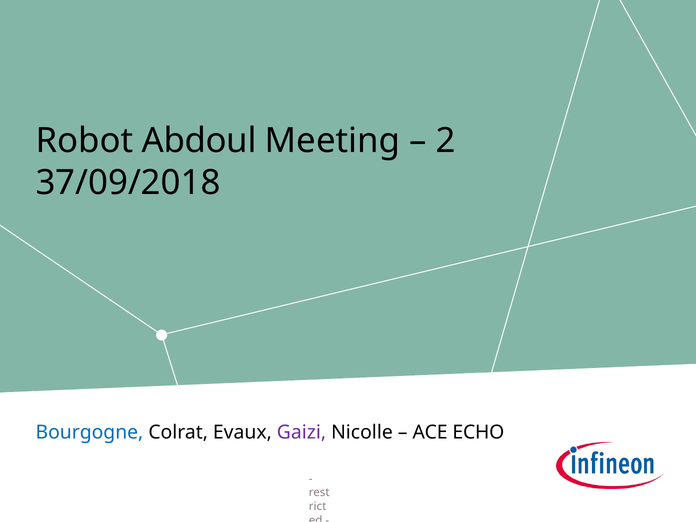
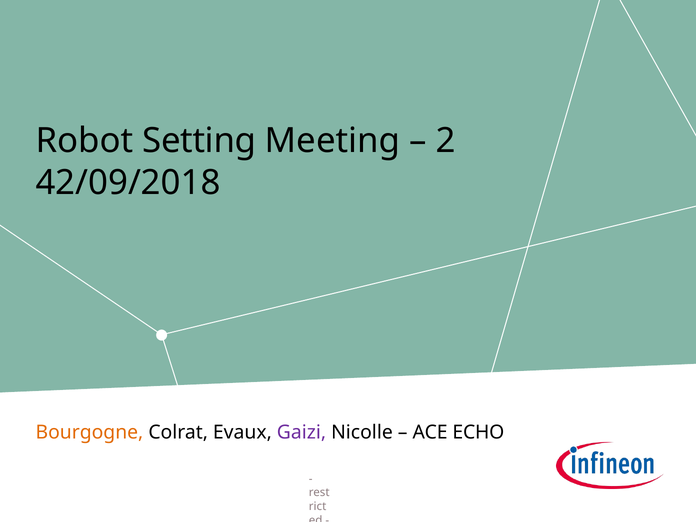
Abdoul: Abdoul -> Setting (199, 141)
37/09/2018: 37/09/2018 -> 42/09/2018 (128, 183)
Bourgogne colour: blue -> orange (89, 432)
